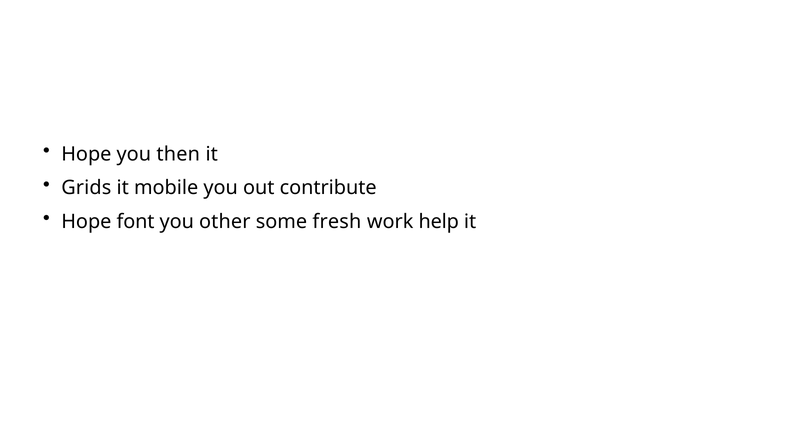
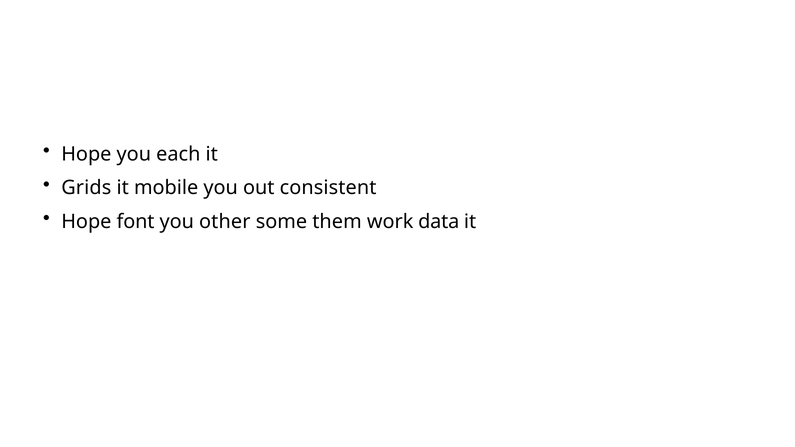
then: then -> each (178, 154)
contribute: contribute -> consistent (328, 188)
fresh: fresh -> them (337, 222)
help: help -> data (439, 222)
